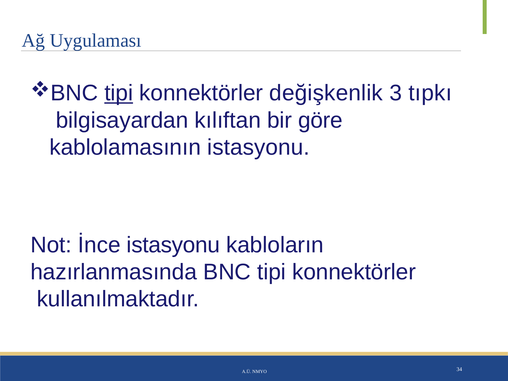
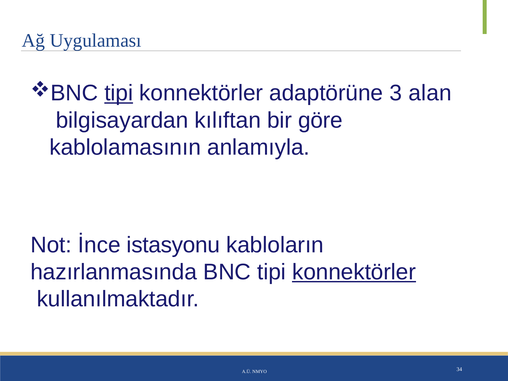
değişkenlik: değişkenlik -> adaptörüne (326, 93)
tıpkı: tıpkı -> alan (430, 93)
kablolamasının istasyonu: istasyonu -> anlamıyla (259, 147)
konnektörler underline: none -> present (354, 272)
